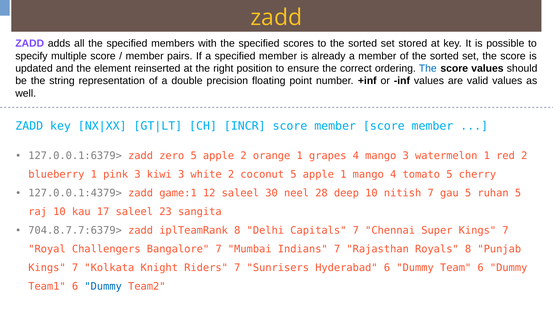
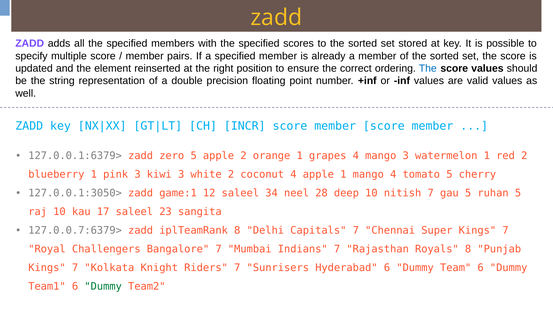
coconut 5: 5 -> 4 (293, 175)
127.0.0.1:4379>: 127.0.0.1:4379> -> 127.0.0.1:3050> (75, 193)
30: 30 -> 34 (272, 193)
704.8.7.7:6379>: 704.8.7.7:6379> -> 127.0.0.7:6379> (75, 231)
Dummy colour: blue -> green (103, 287)
